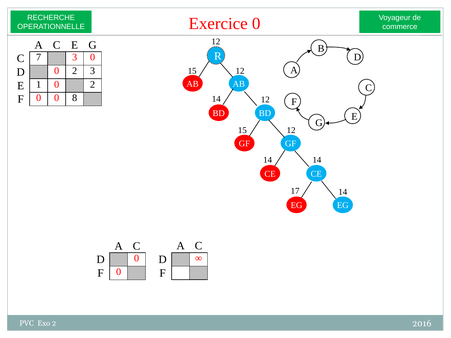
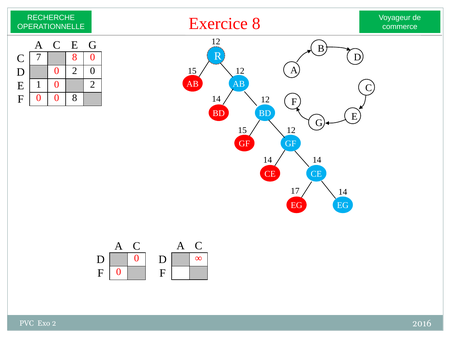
Exercice 0: 0 -> 8 (256, 24)
7 3: 3 -> 8 (75, 57)
2 3: 3 -> 0 (93, 71)
